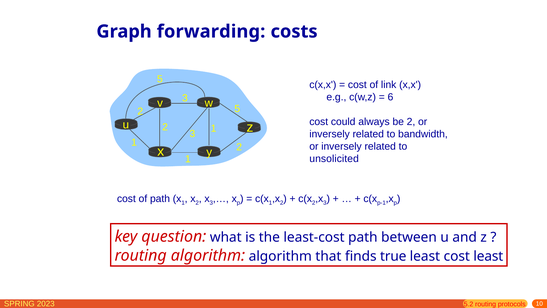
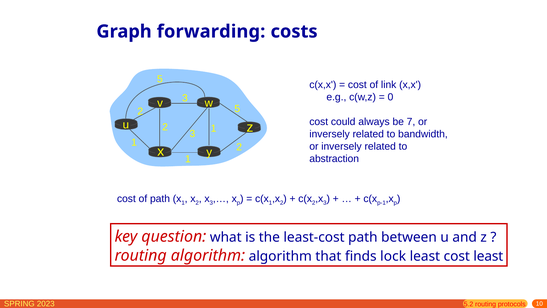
6: 6 -> 0 (390, 97)
be 2: 2 -> 7 (411, 122)
unsolicited: unsolicited -> abstraction (334, 159)
true: true -> lock (393, 256)
